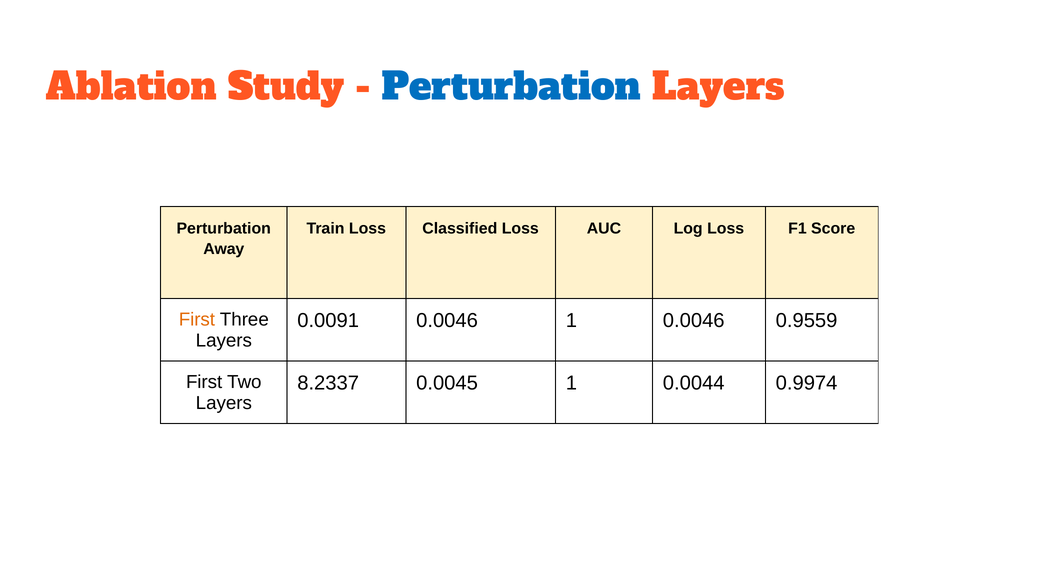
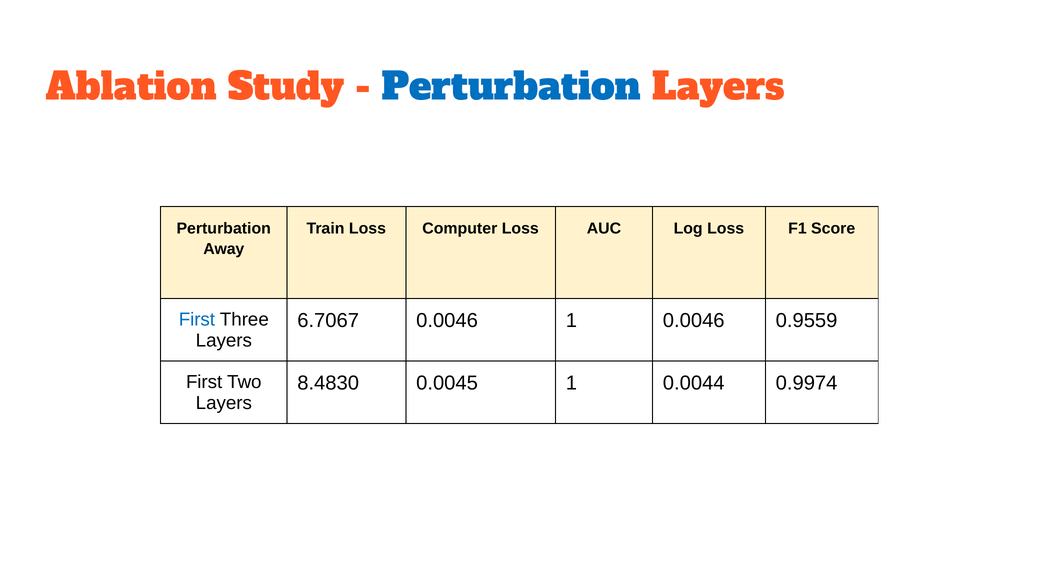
Classified: Classified -> Computer (460, 229)
First colour: orange -> blue (197, 320)
0.0091: 0.0091 -> 6.7067 (328, 321)
8.2337: 8.2337 -> 8.4830 (328, 383)
